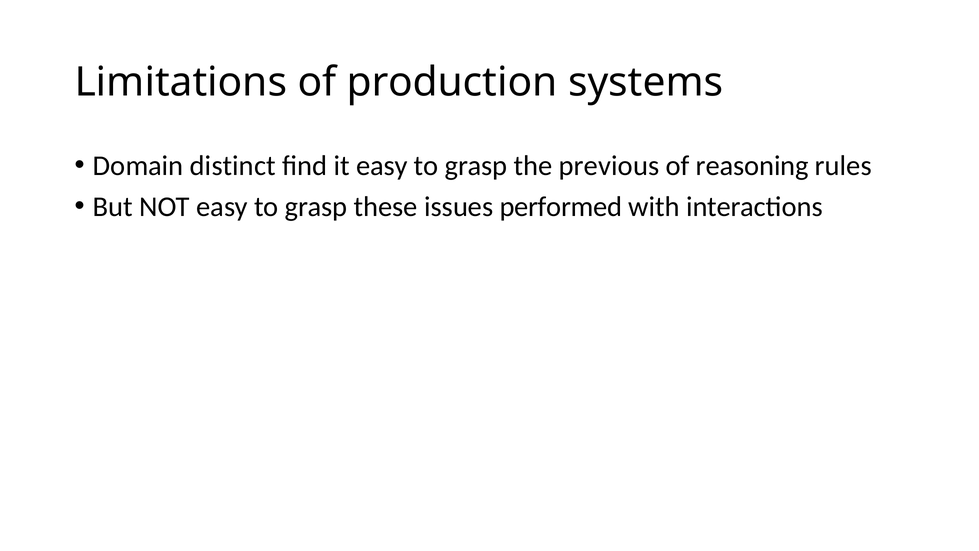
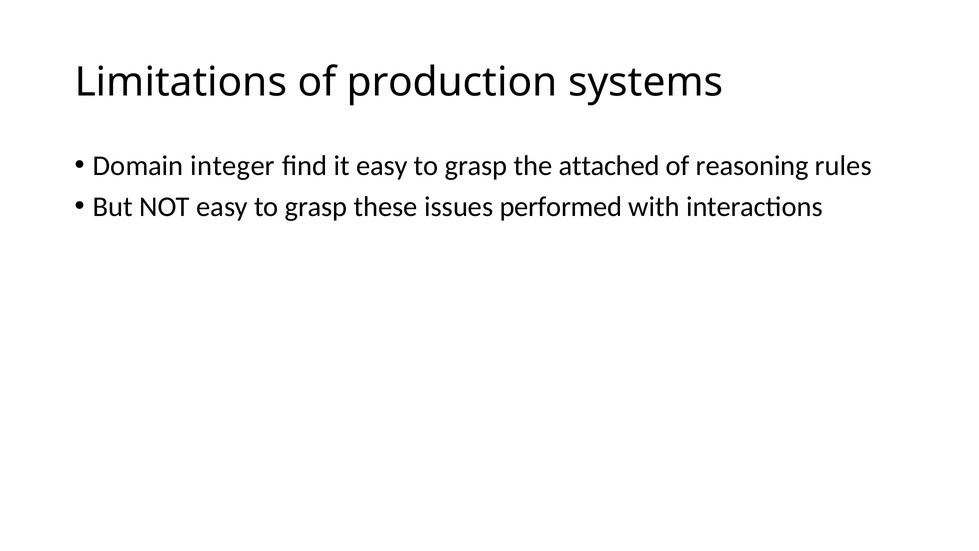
distinct: distinct -> integer (233, 166)
previous: previous -> attached (609, 166)
